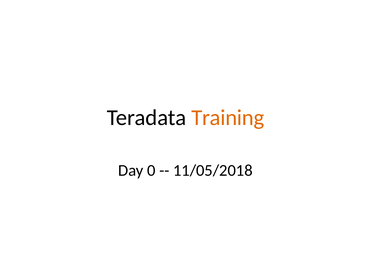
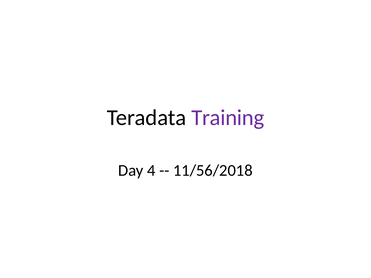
Training colour: orange -> purple (228, 118)
0: 0 -> 4 (151, 171)
11/05/2018: 11/05/2018 -> 11/56/2018 (213, 171)
